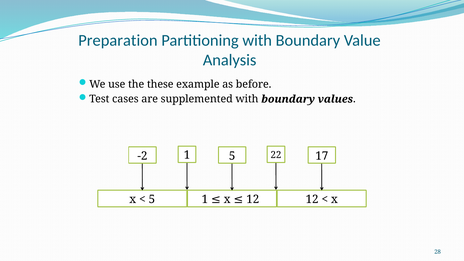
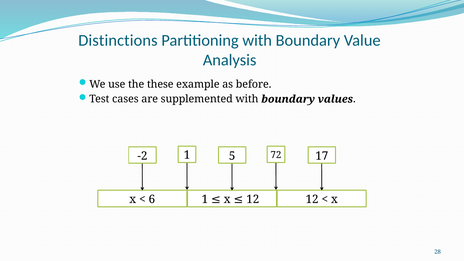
Preparation: Preparation -> Distinctions (118, 40)
22: 22 -> 72 (276, 155)
5: 5 -> 6 (152, 199)
